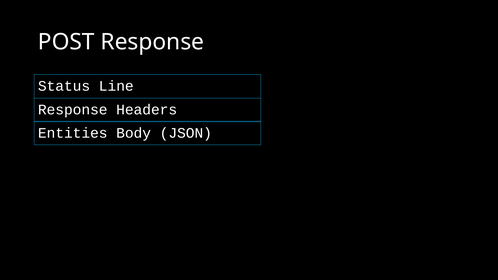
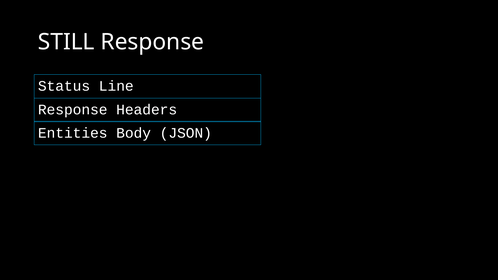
POST: POST -> STILL (66, 42)
